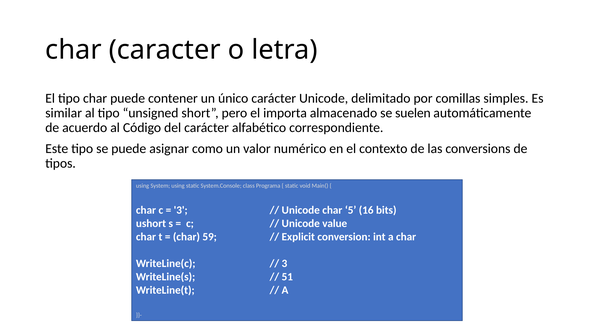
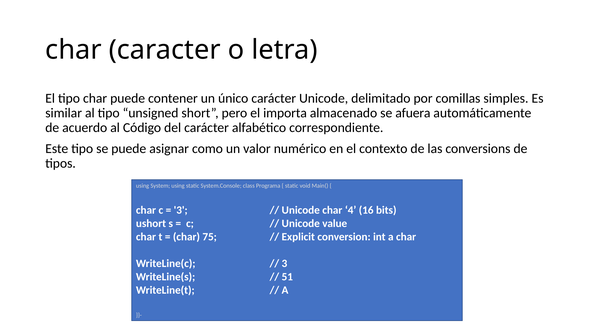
suelen: suelen -> afuera (413, 113)
5: 5 -> 4 (351, 210)
59: 59 -> 75 (210, 237)
